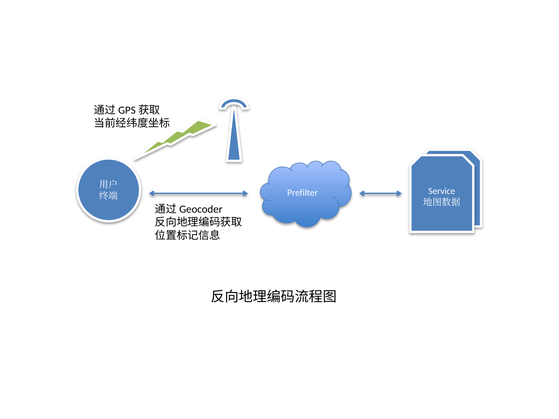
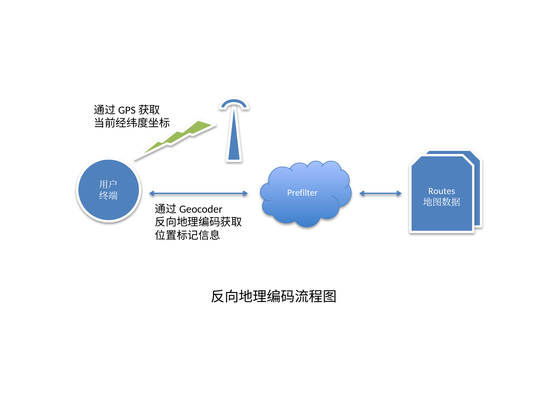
Service: Service -> Routes (442, 191)
